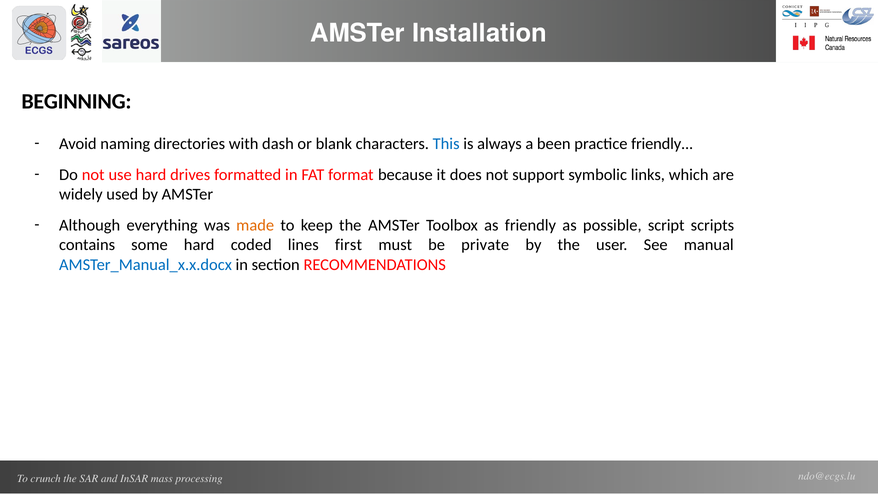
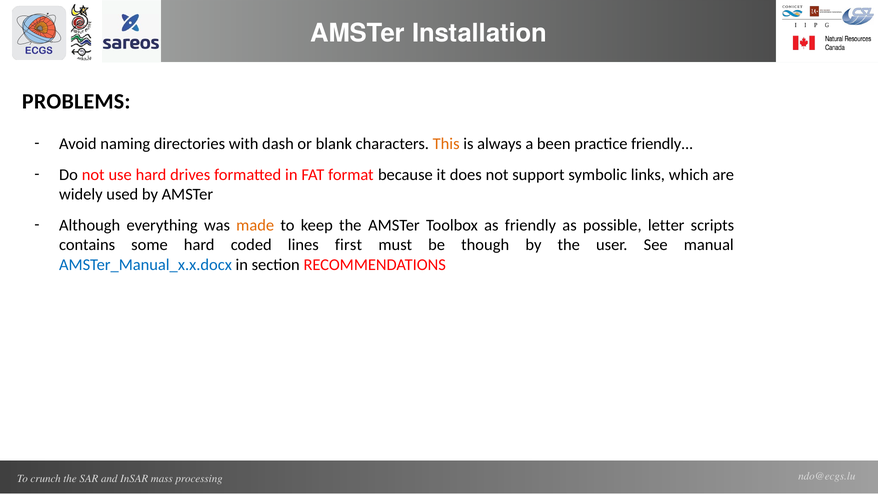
BEGINNING: BEGINNING -> PROBLEMS (76, 102)
This colour: blue -> orange (446, 144)
script: script -> letter (666, 225)
private: private -> though (485, 245)
